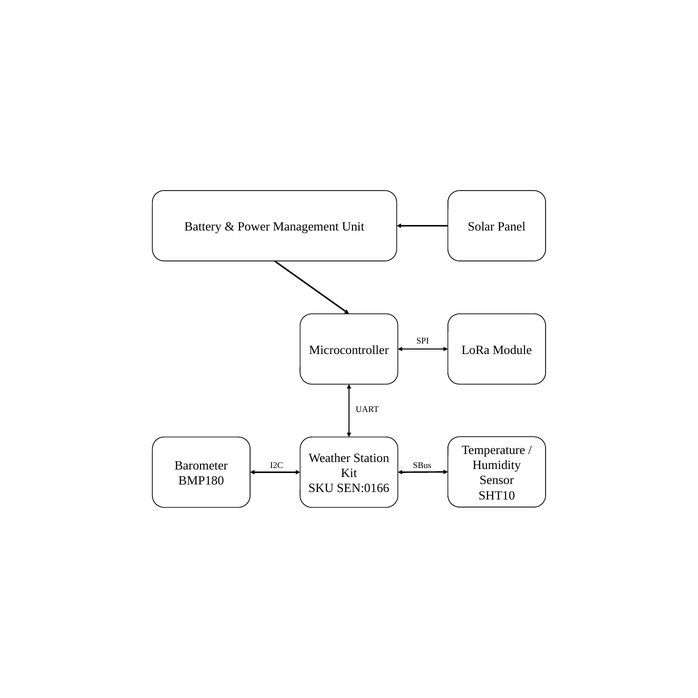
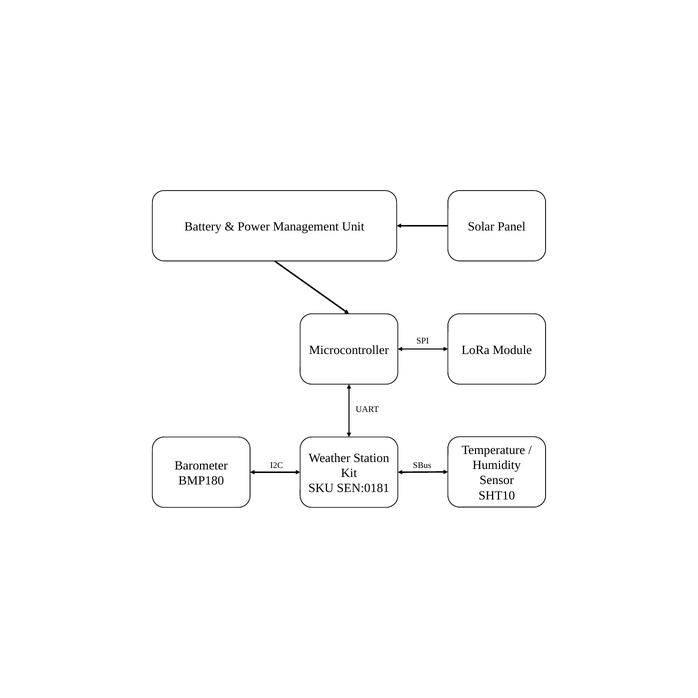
SEN:0166: SEN:0166 -> SEN:0181 (363, 488)
